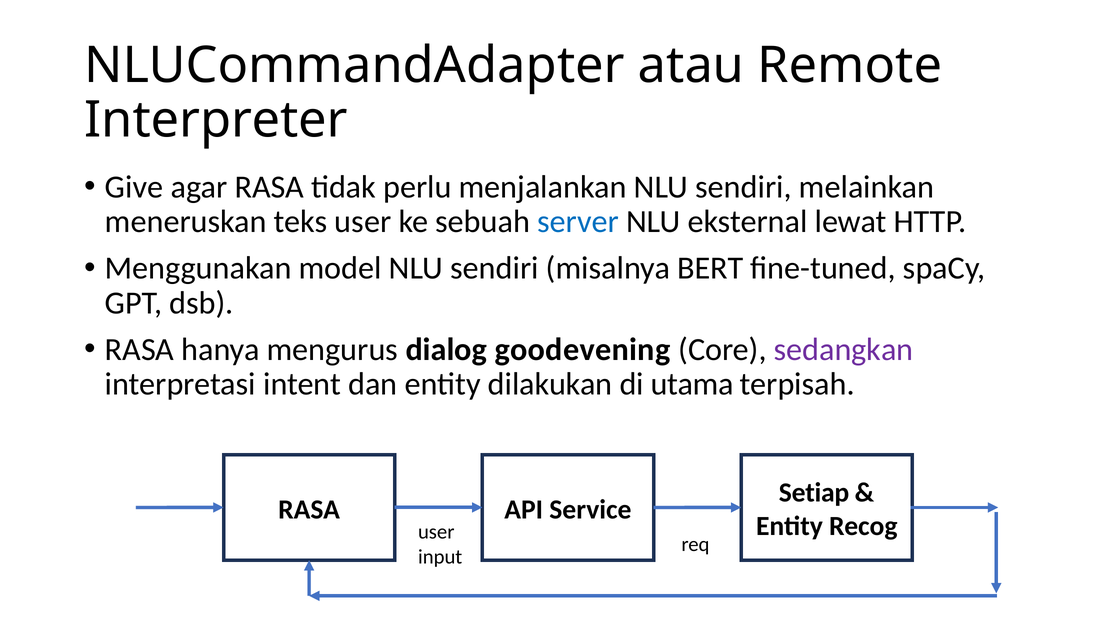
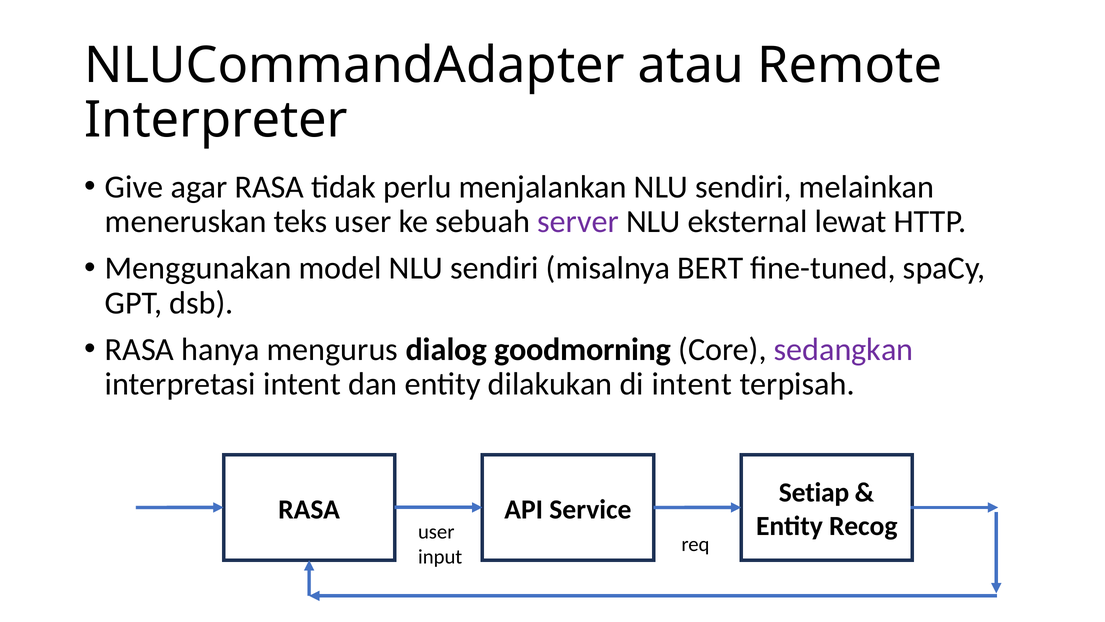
server colour: blue -> purple (578, 222)
goodevening: goodevening -> goodmorning (583, 349)
di utama: utama -> intent (692, 384)
